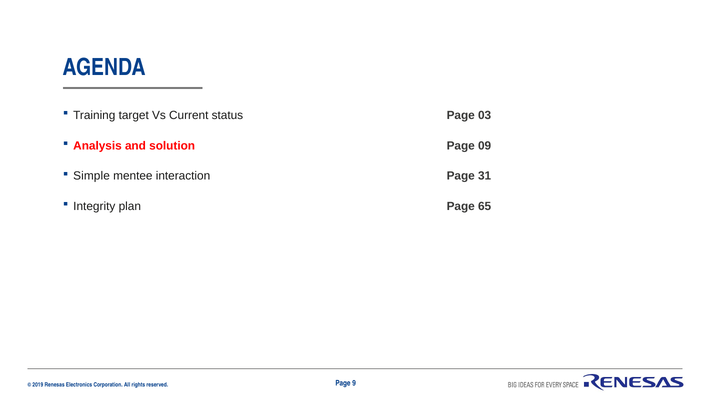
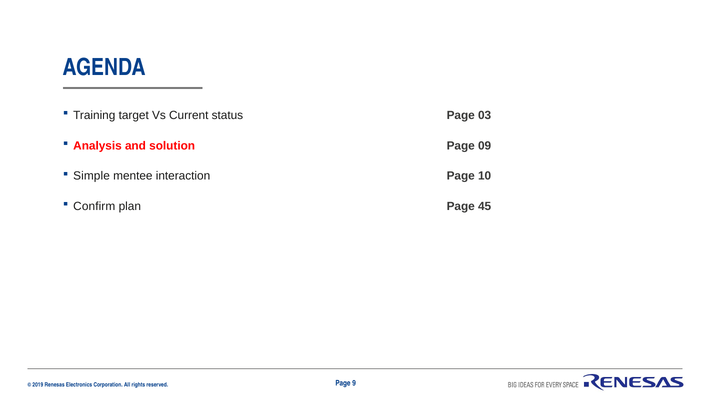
31: 31 -> 10 (485, 176)
Integrity: Integrity -> Confirm (94, 207)
65: 65 -> 45 (485, 207)
